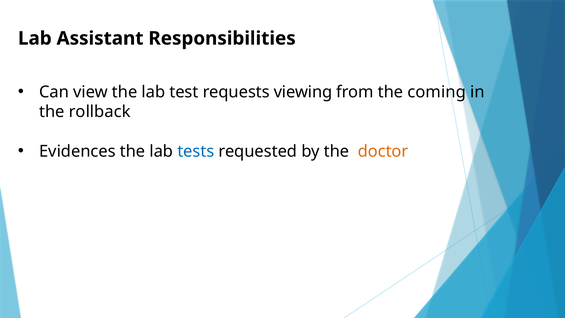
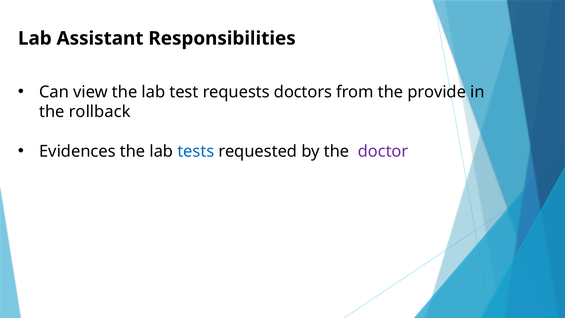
viewing: viewing -> doctors (303, 92)
coming: coming -> provide (437, 92)
doctor colour: orange -> purple (383, 151)
